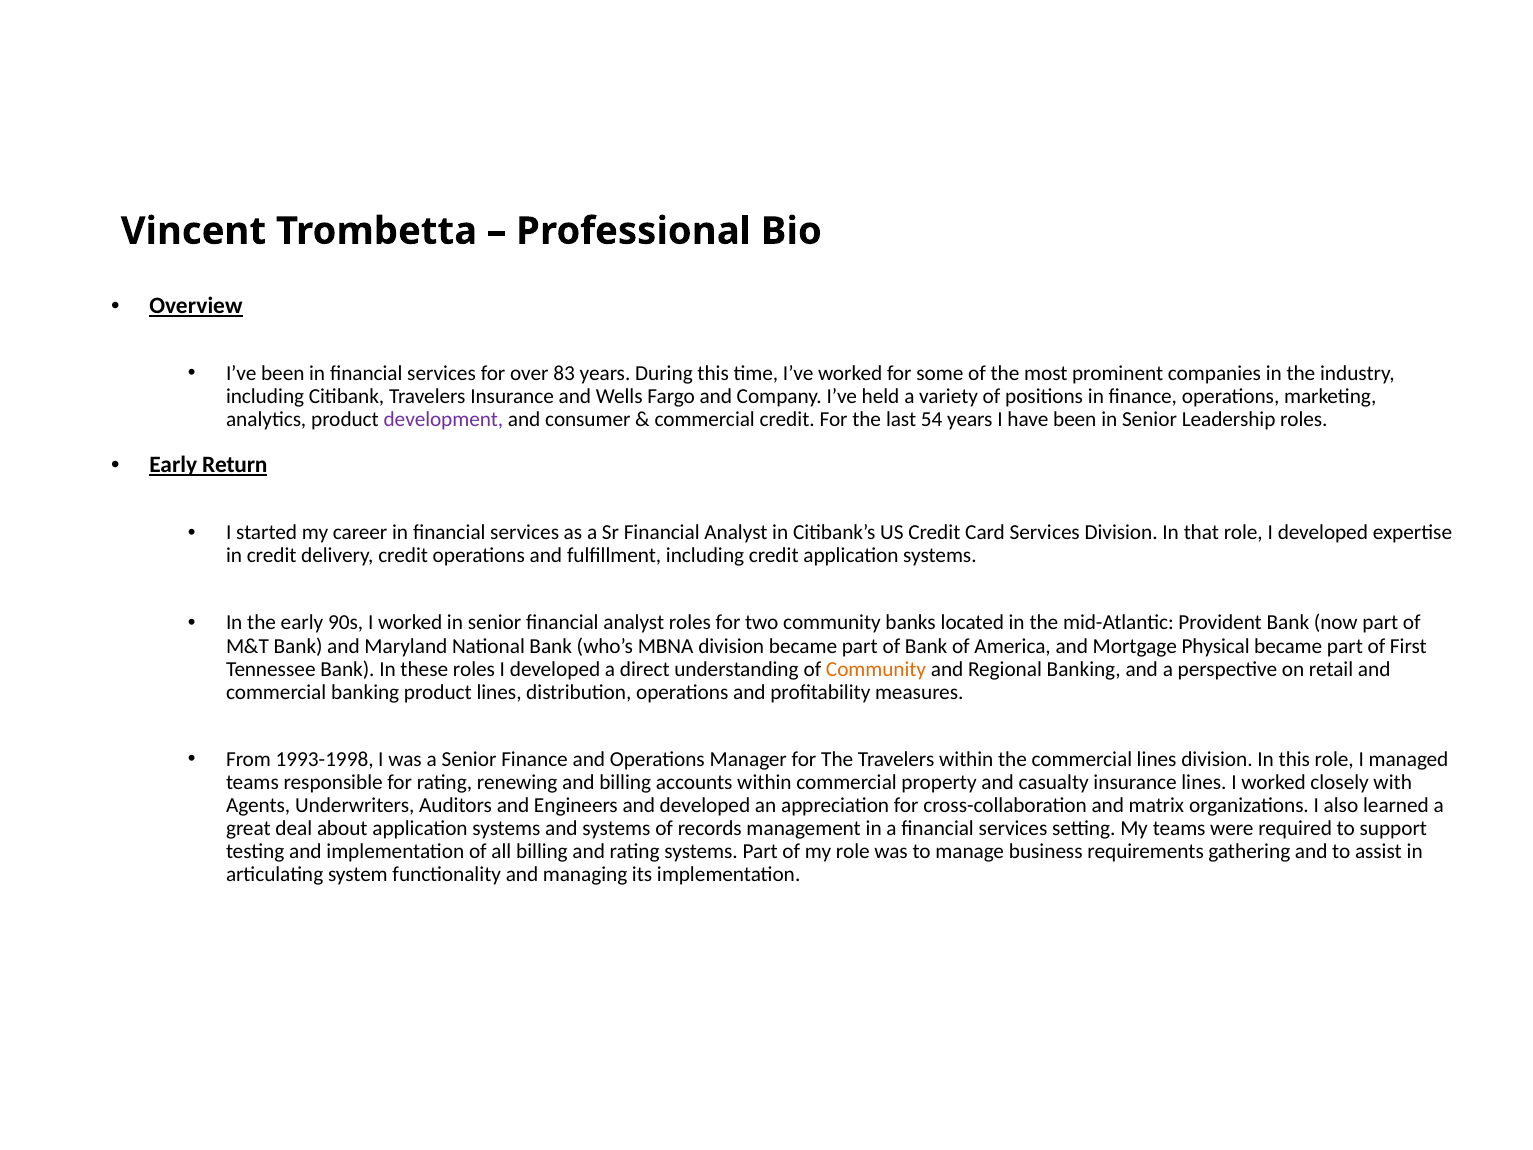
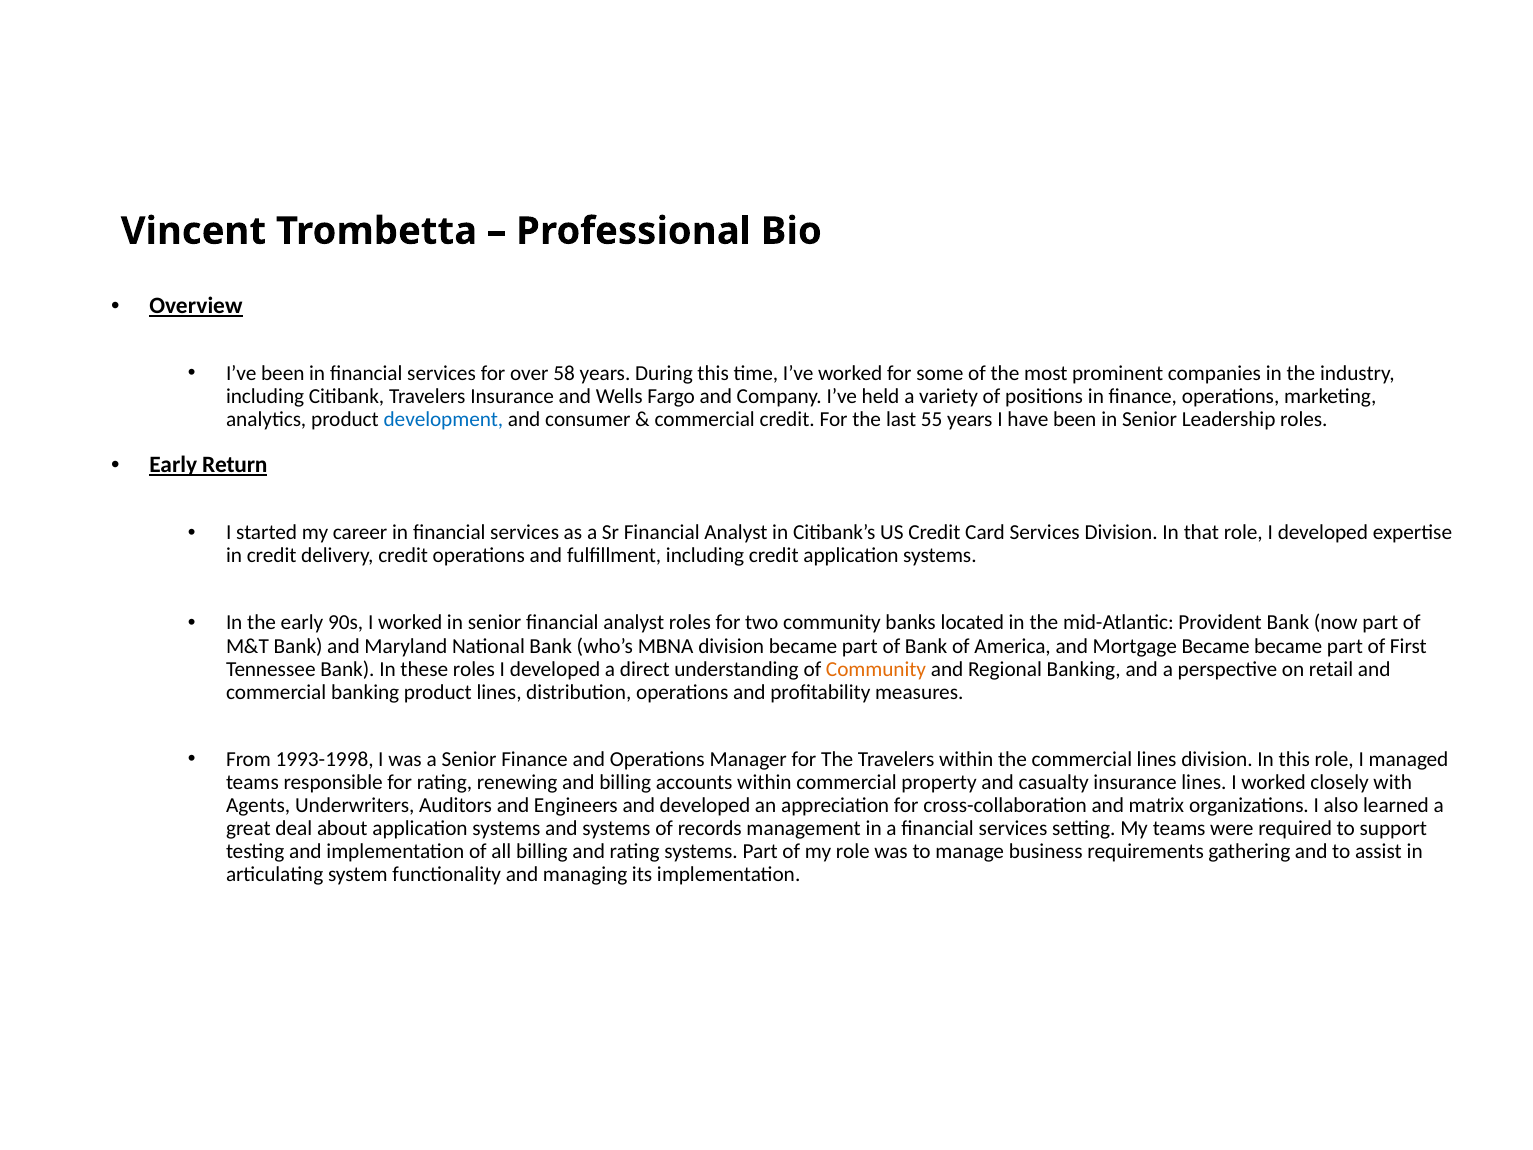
83: 83 -> 58 (564, 373)
development colour: purple -> blue (443, 419)
54: 54 -> 55 (932, 419)
Mortgage Physical: Physical -> Became (1216, 646)
